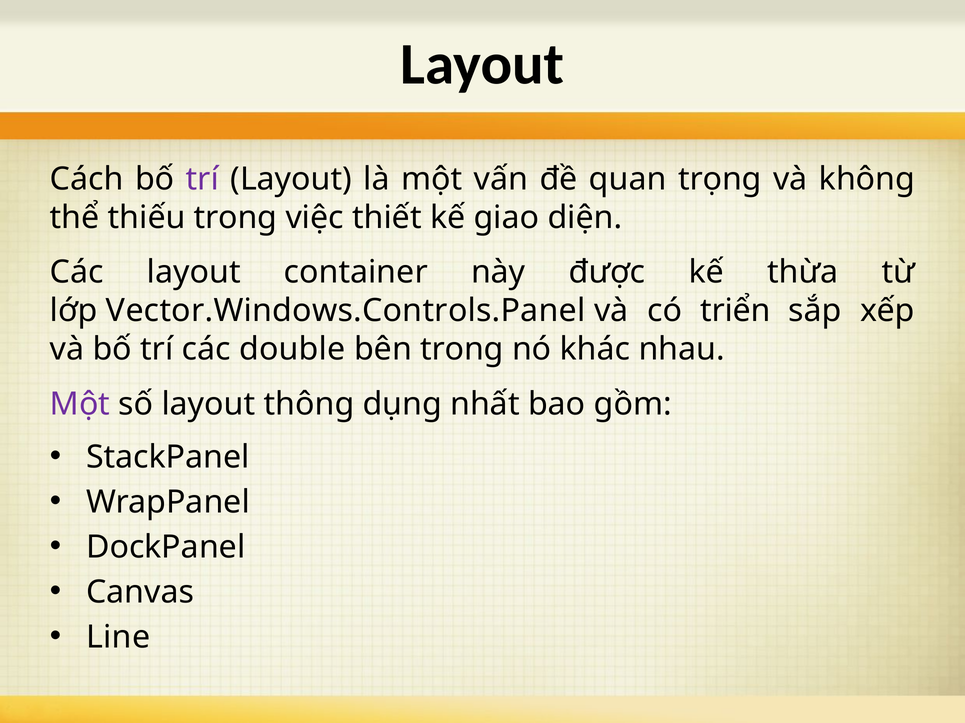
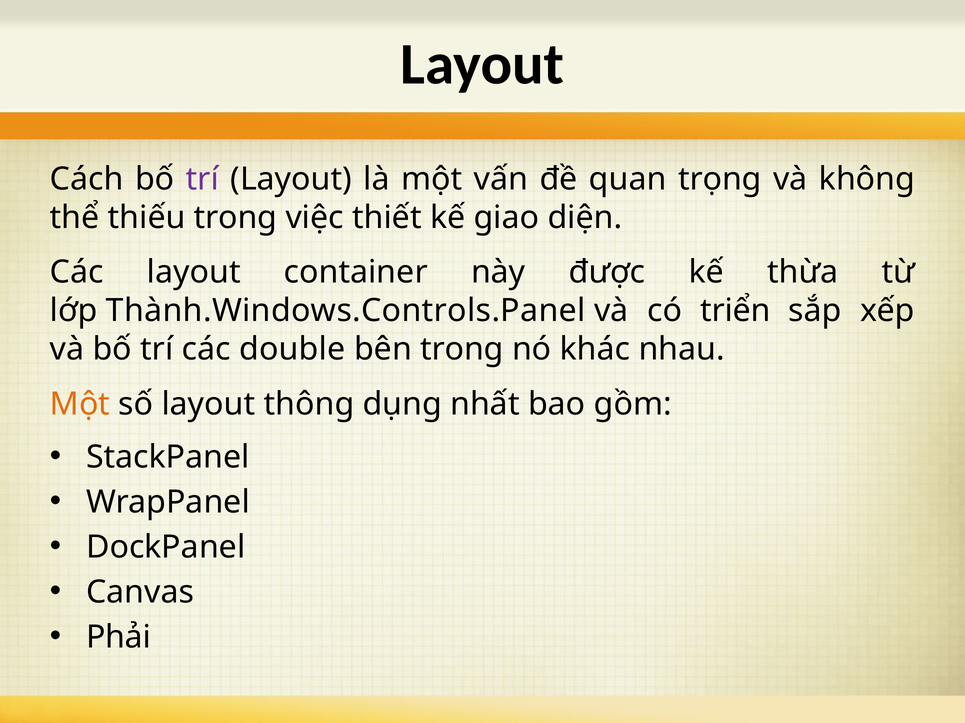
Vector.Windows.Controls.Panel: Vector.Windows.Controls.Panel -> Thành.Windows.Controls.Panel (346, 311)
Một colour: purple -> orange (80, 404)
Line: Line -> Phải (119, 638)
